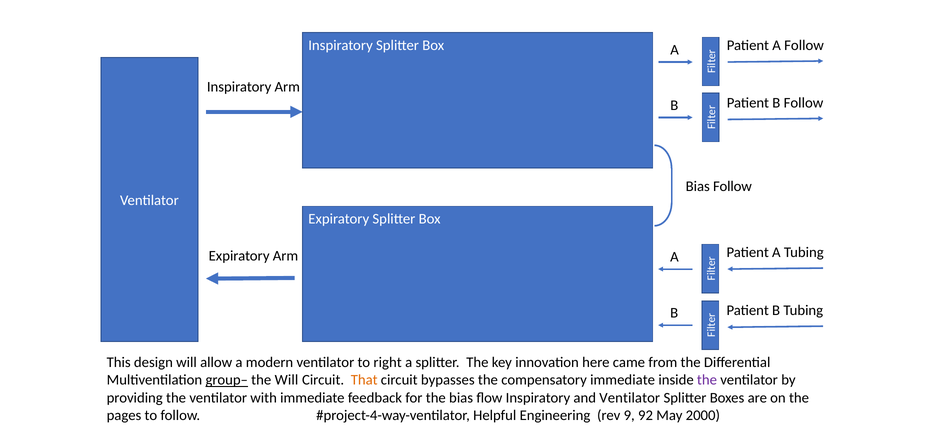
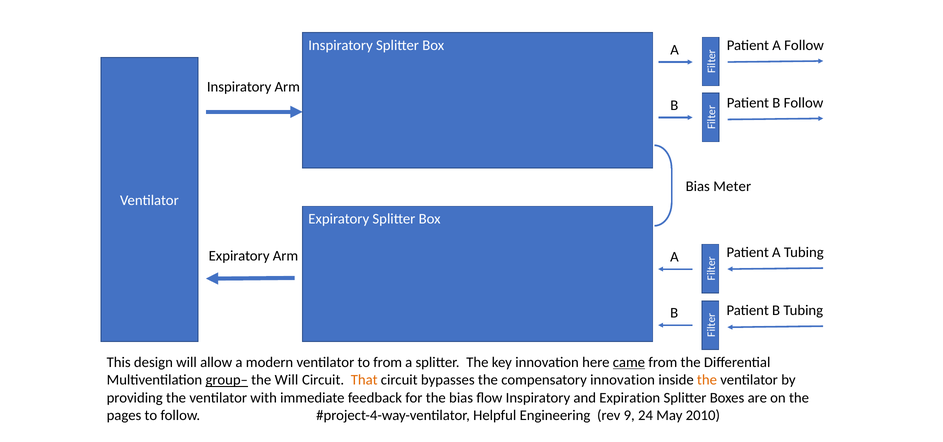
Bias Follow: Follow -> Meter (732, 186)
to right: right -> from (388, 362)
came underline: none -> present (629, 362)
compensatory immediate: immediate -> innovation (623, 380)
the colour: purple -> orange (707, 380)
and Ventilator: Ventilator -> Expiration (630, 398)
92: 92 -> 24 (646, 416)
2000: 2000 -> 2010 (703, 416)
